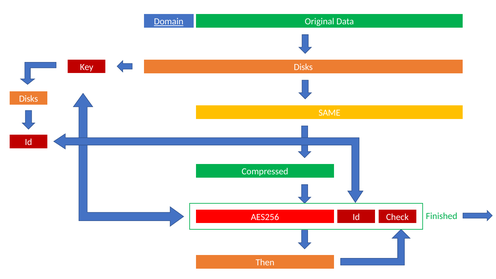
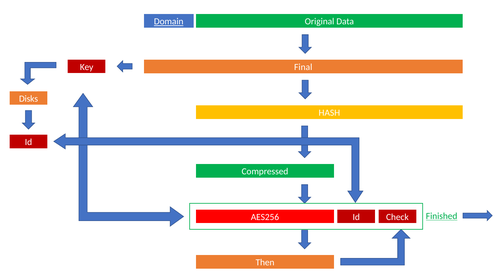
Disks: Disks -> Final (303, 67)
SAME: SAME -> HASH (329, 113)
Finished underline: none -> present (442, 216)
